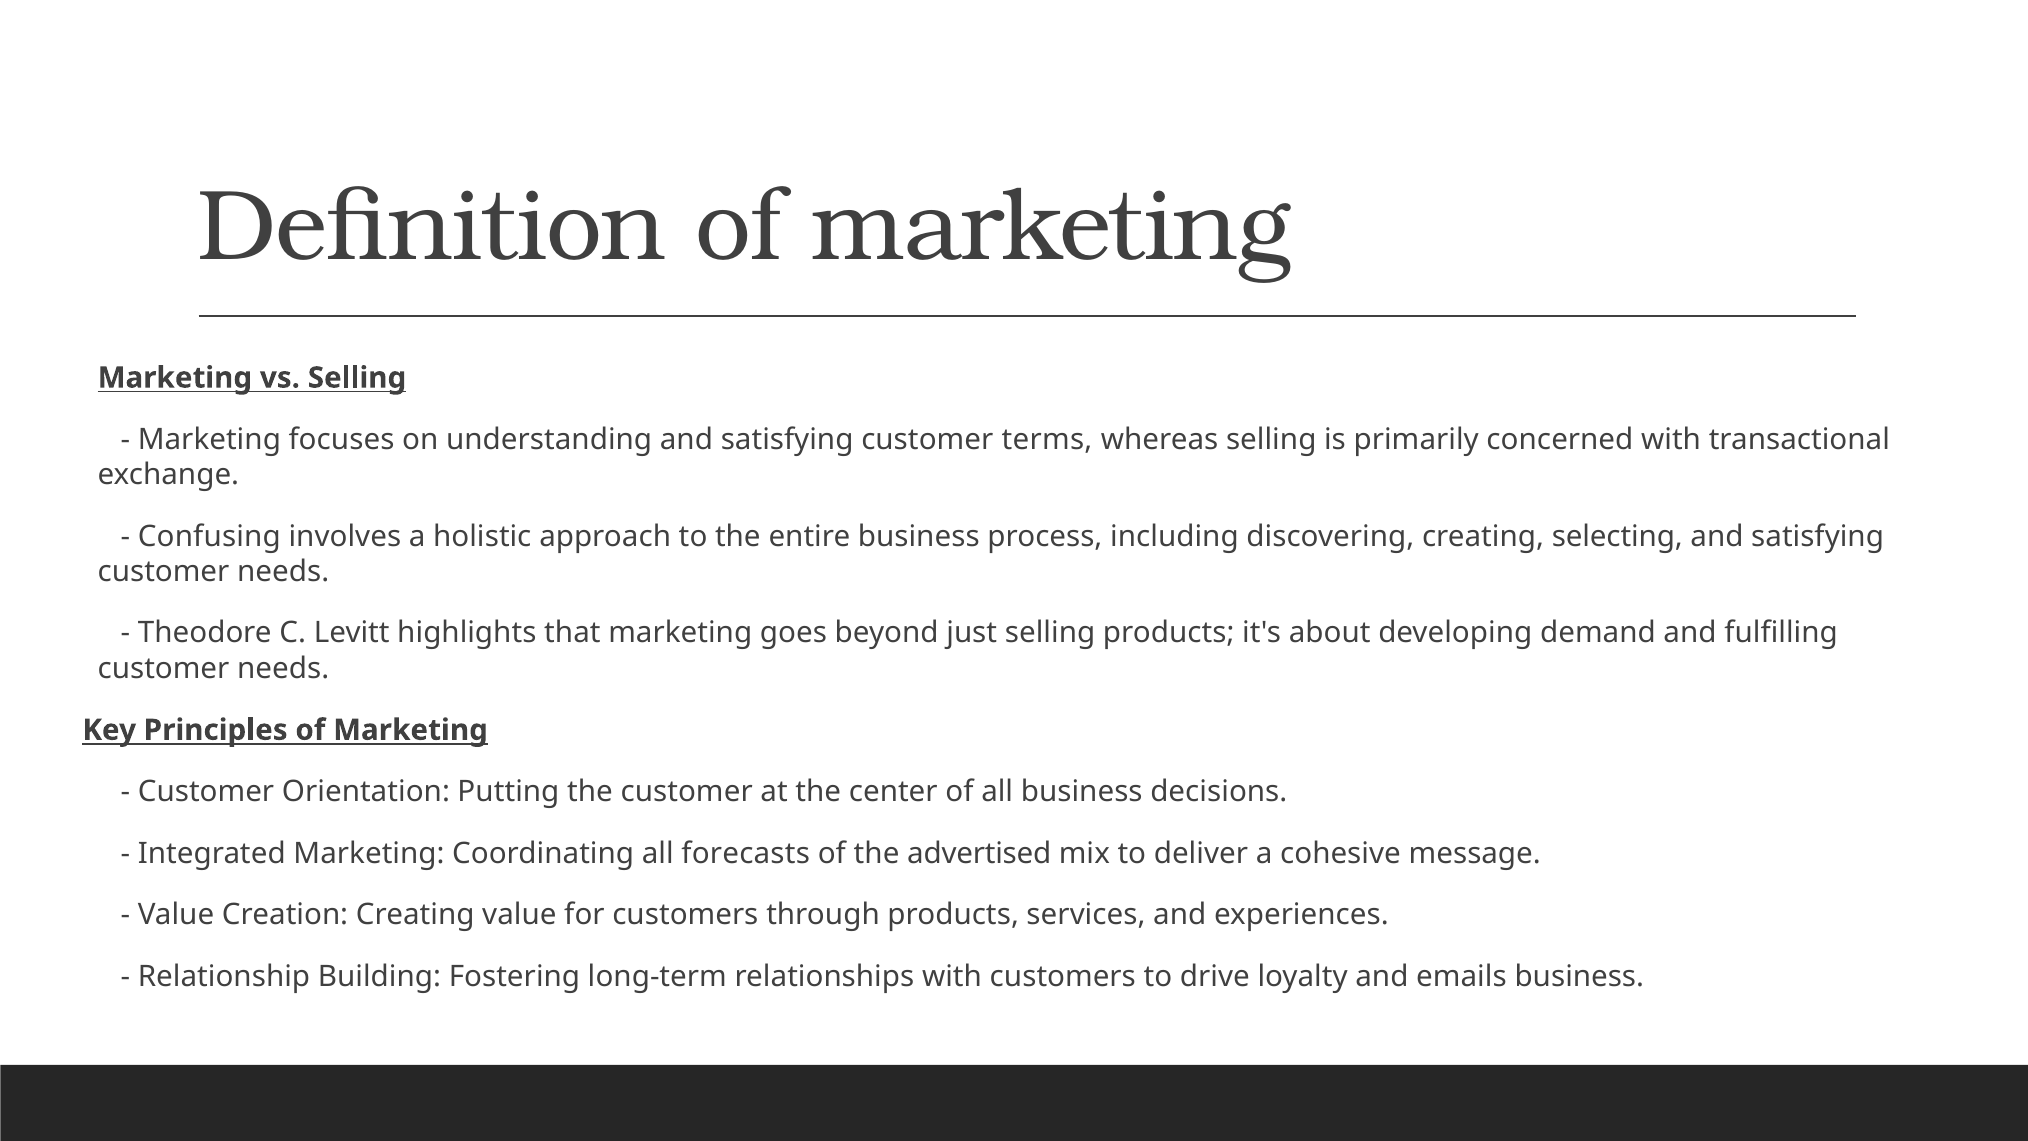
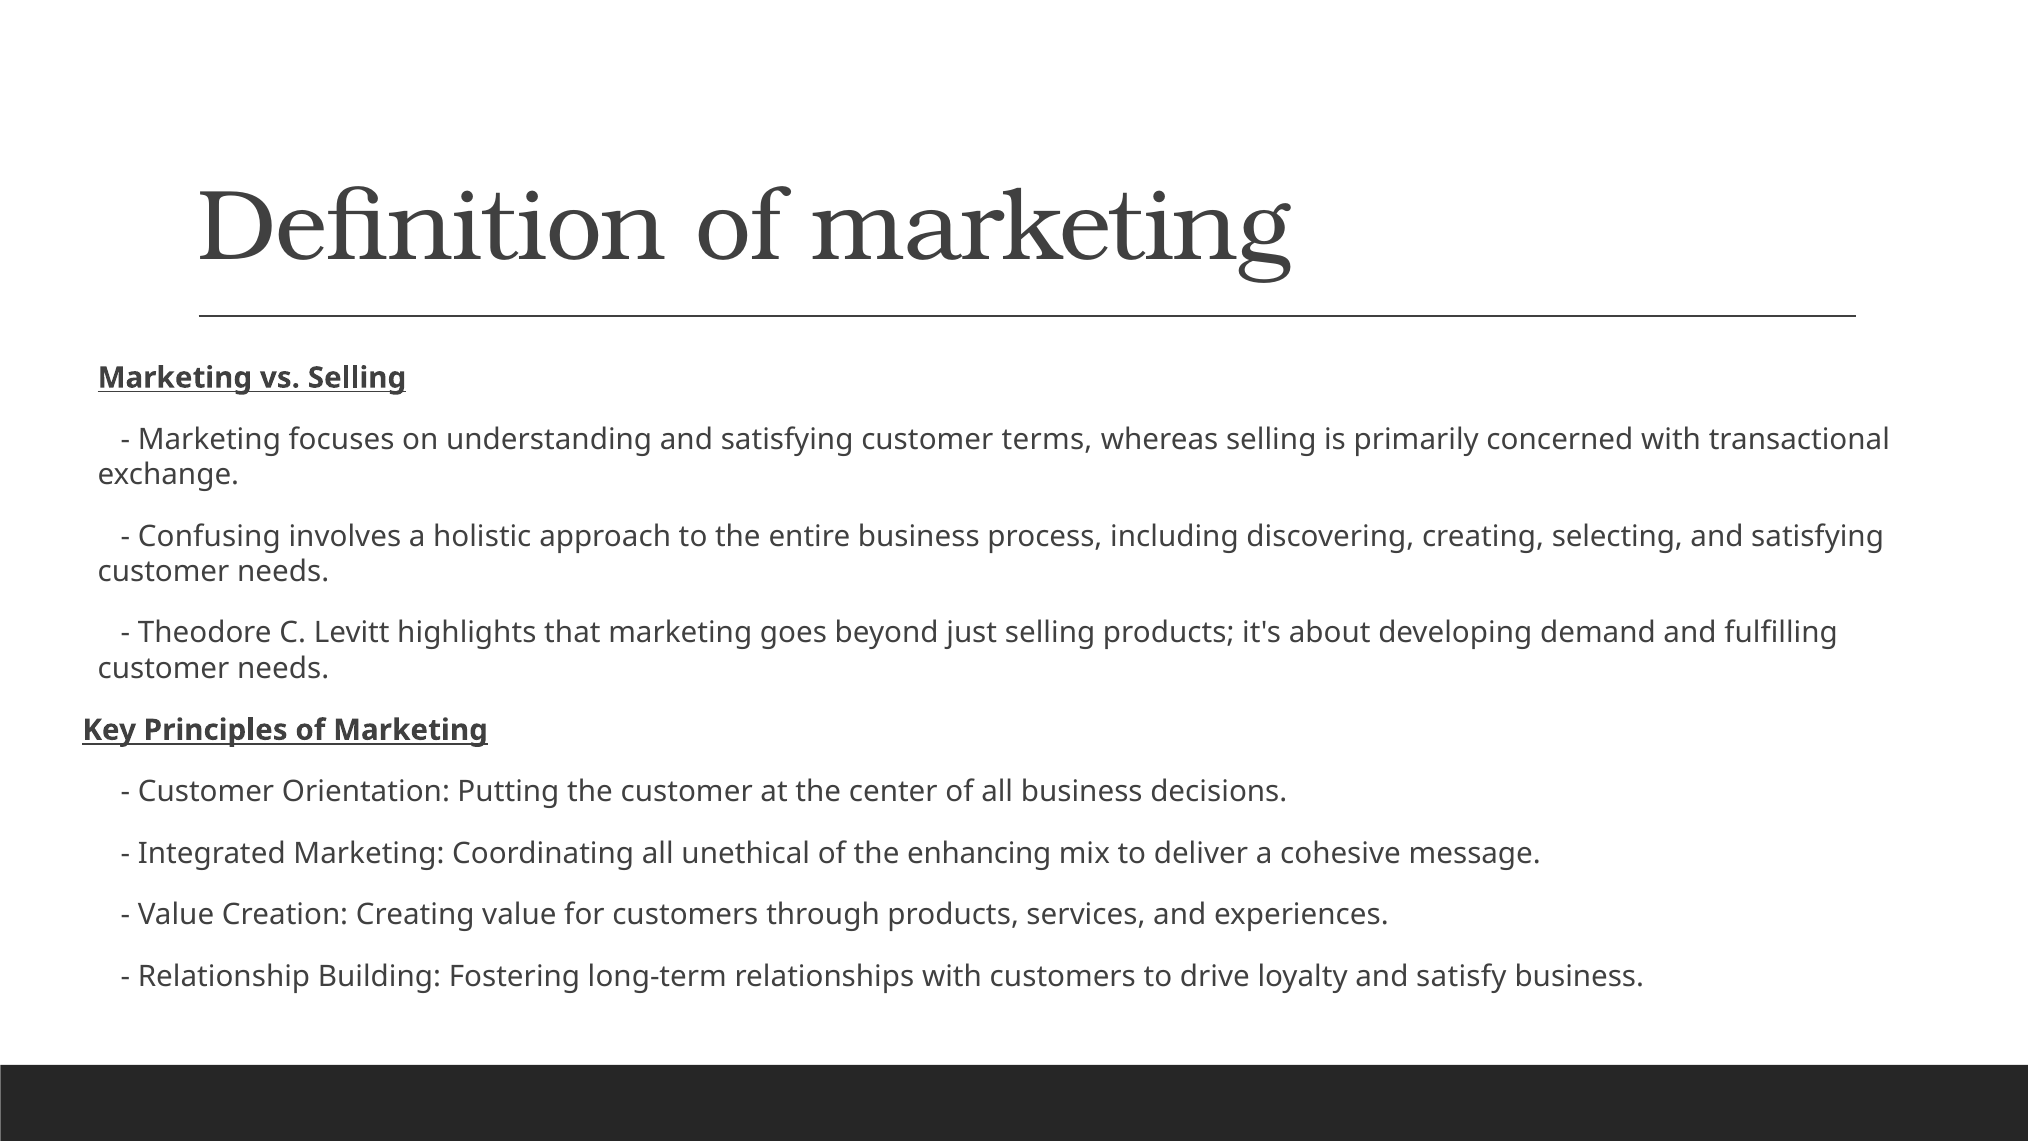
forecasts: forecasts -> unethical (746, 853)
advertised: advertised -> enhancing (979, 853)
emails: emails -> satisfy (1461, 977)
